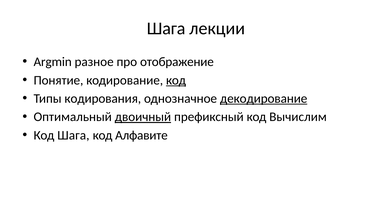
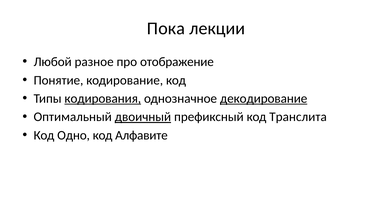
Шага: Шага -> Пока (166, 28)
Argmin: Argmin -> Любой (53, 62)
код underline: present -> none (176, 80)
кодирования underline: none -> present (103, 98)
Вычислим: Вычислим -> Транслита (298, 117)
Код Шага: Шага -> Одно (74, 135)
